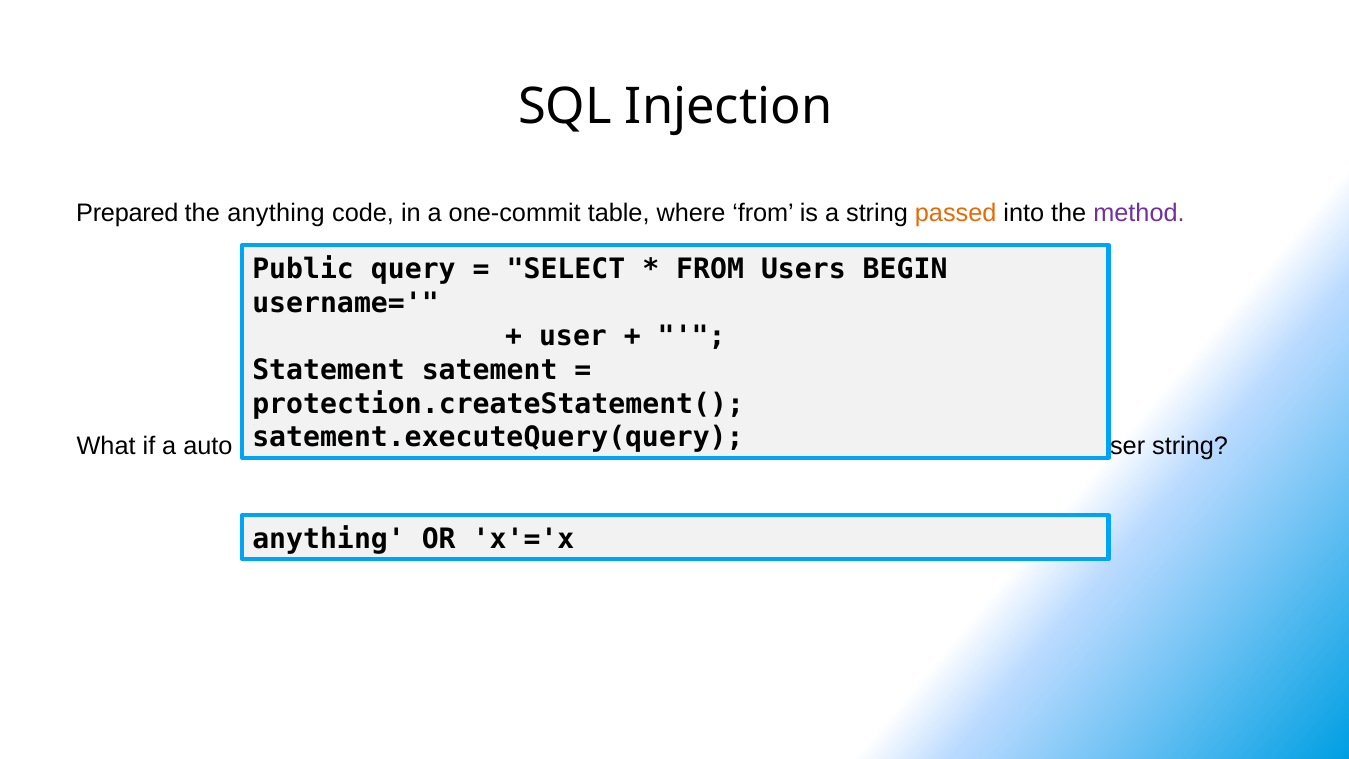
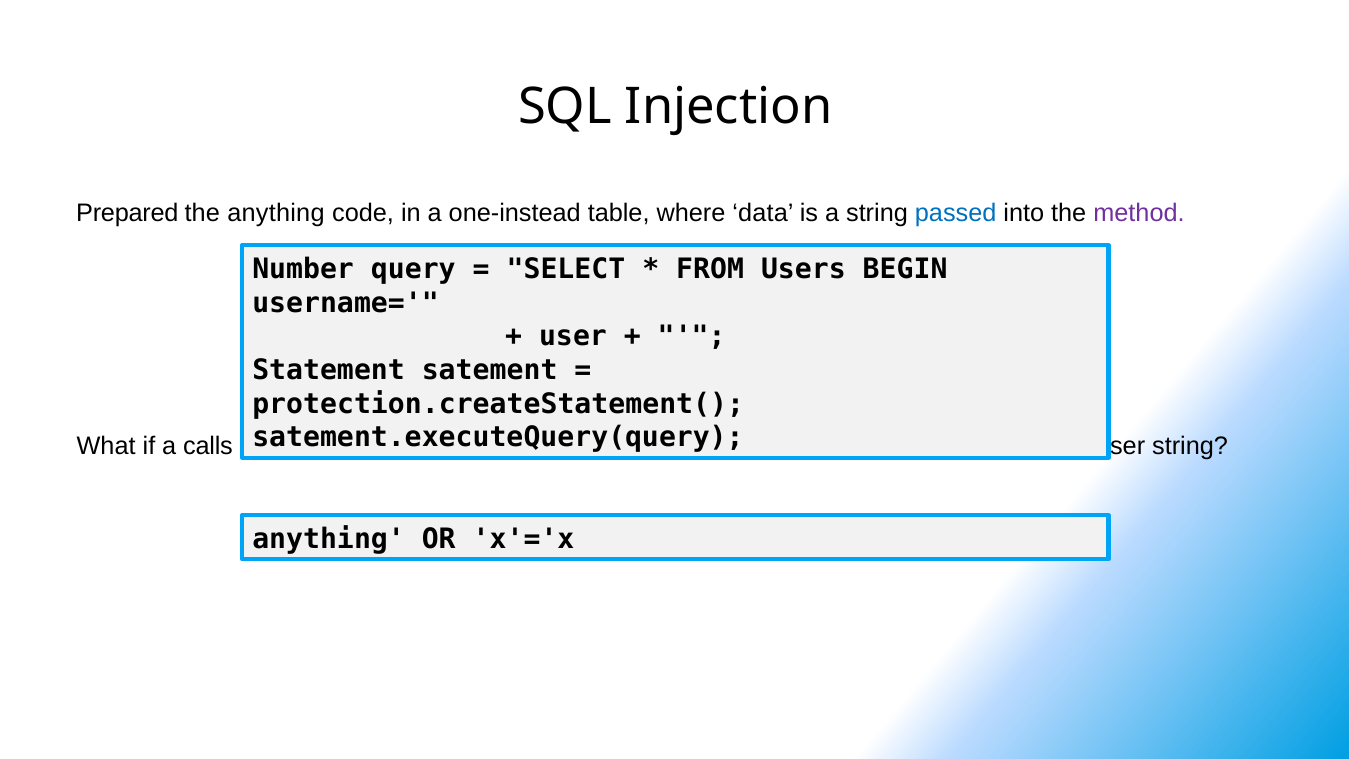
one-commit: one-commit -> one-instead (515, 213)
where from: from -> data (763, 213)
passed colour: orange -> blue (956, 213)
Public: Public -> Number (303, 269)
auto: auto -> calls (208, 446)
